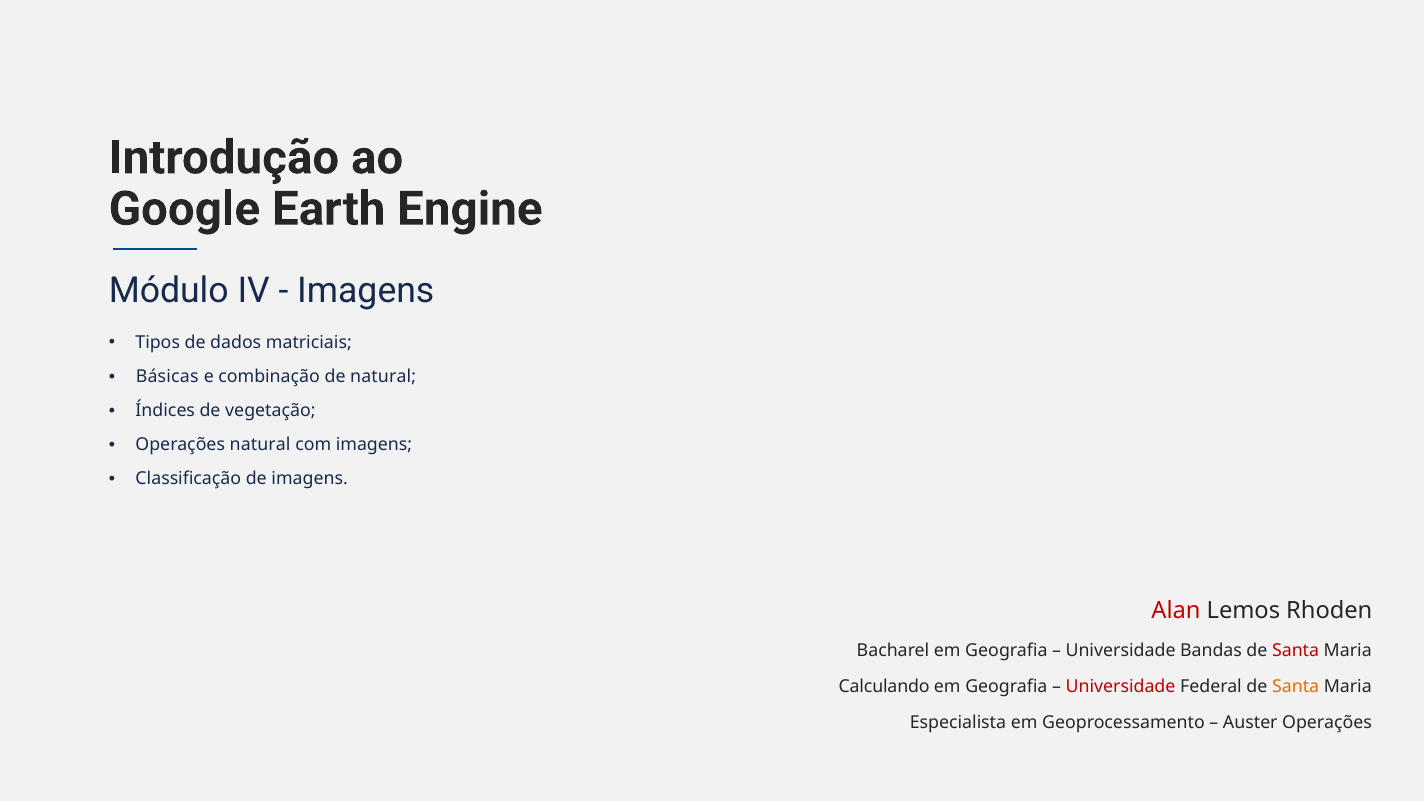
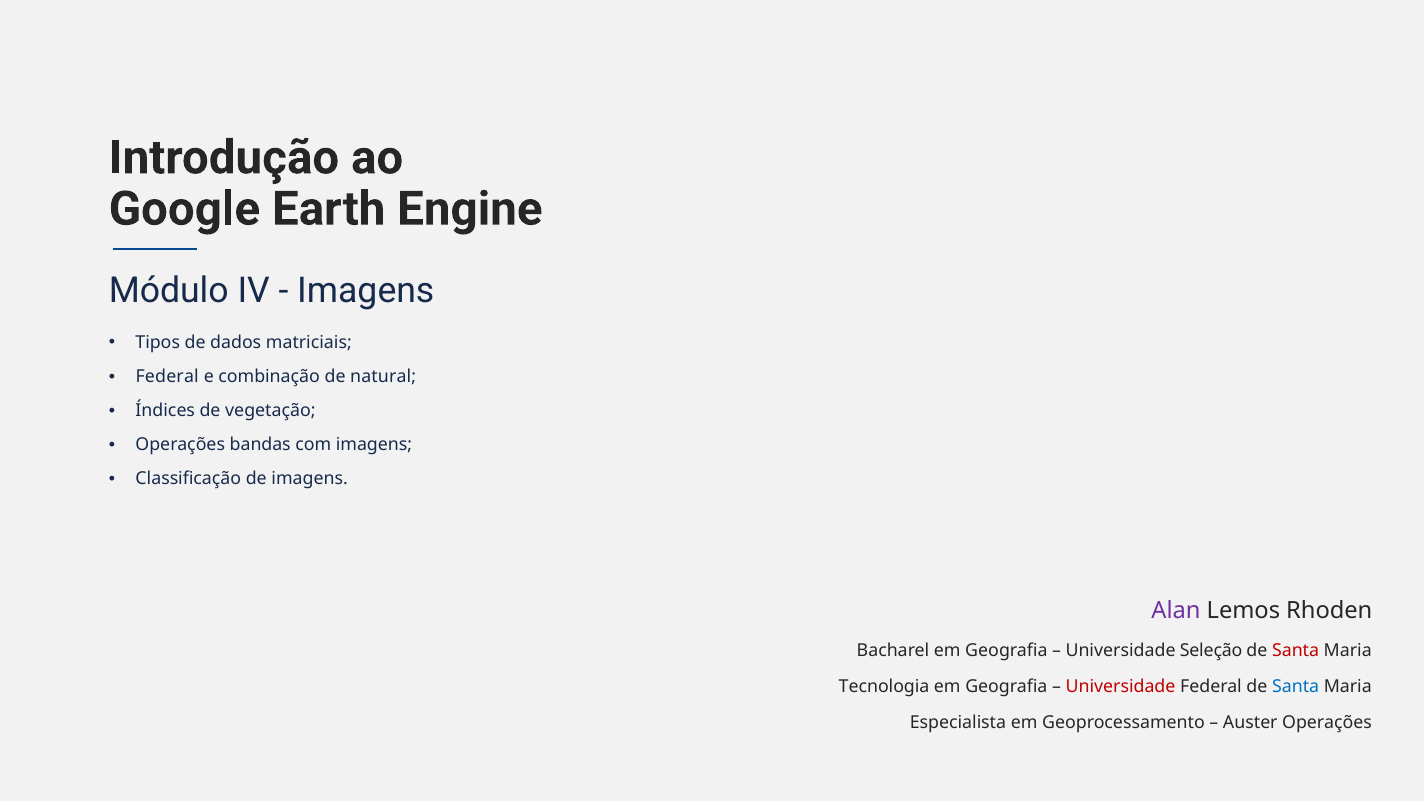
Básicas: Básicas -> Federal (167, 377)
Operações natural: natural -> bandas (260, 445)
Alan colour: red -> purple (1176, 611)
Bandas: Bandas -> Seleção (1211, 650)
Calculando: Calculando -> Tecnologia (884, 687)
Santa colour: orange -> blue (1296, 687)
